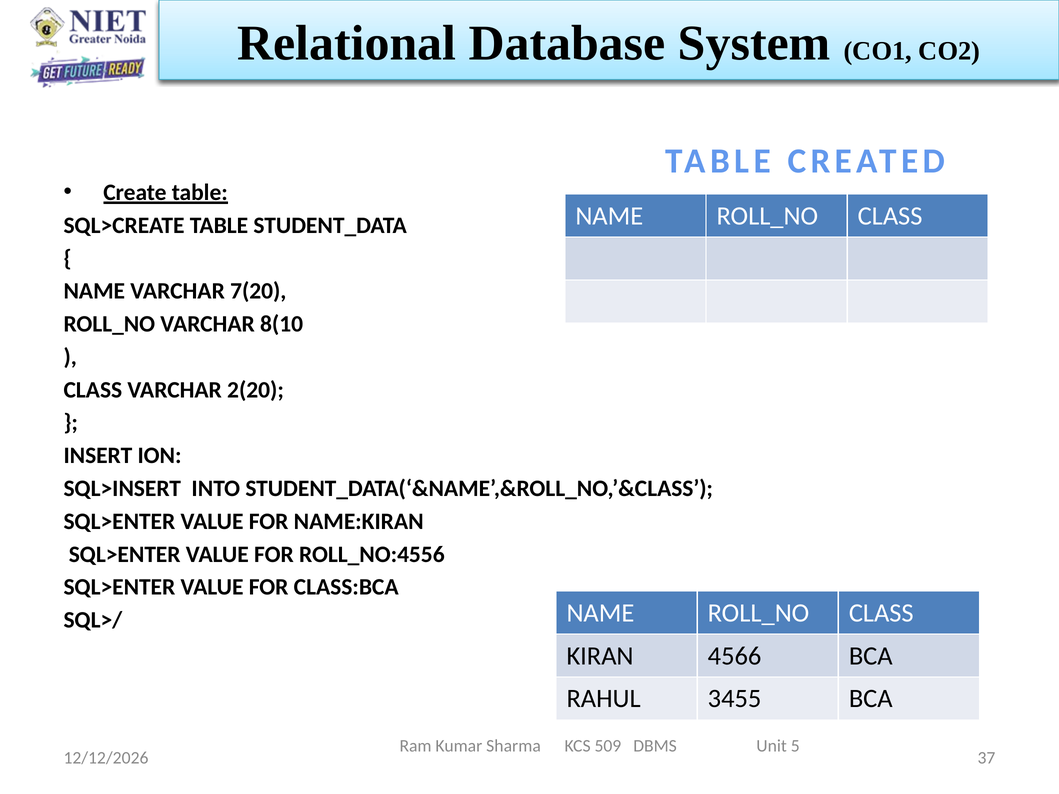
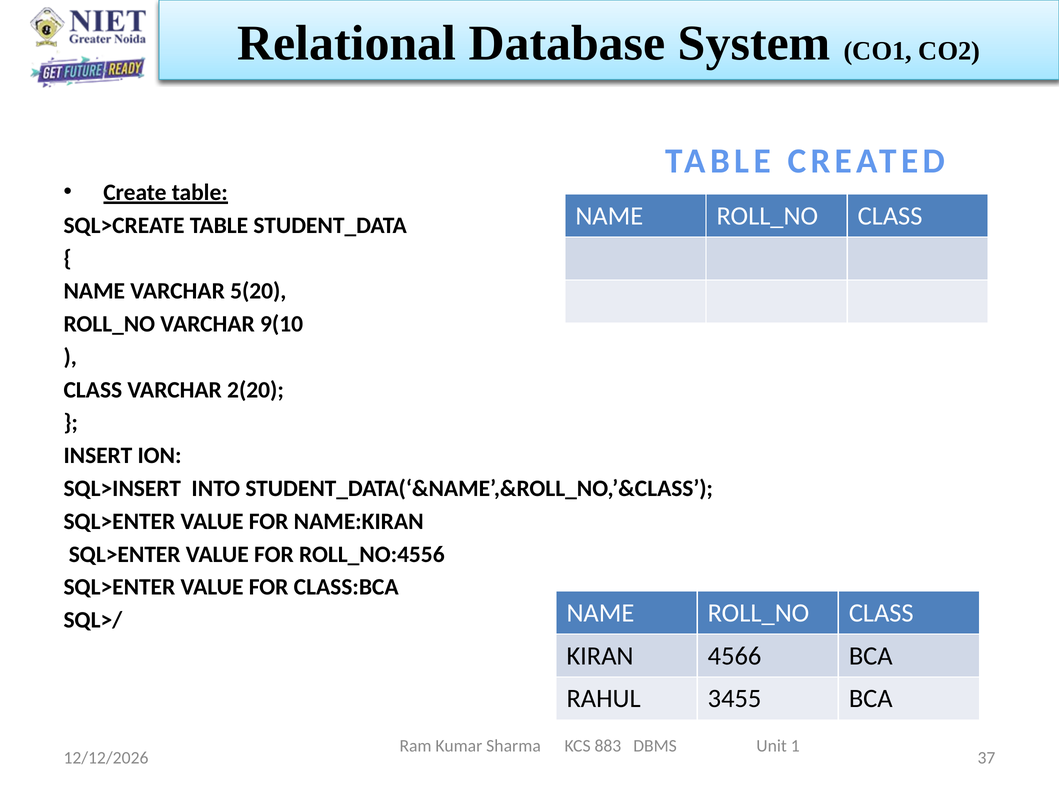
7(20: 7(20 -> 5(20 (258, 291)
8(10: 8(10 -> 9(10 (282, 324)
509: 509 -> 883 (608, 746)
5: 5 -> 1 (795, 746)
